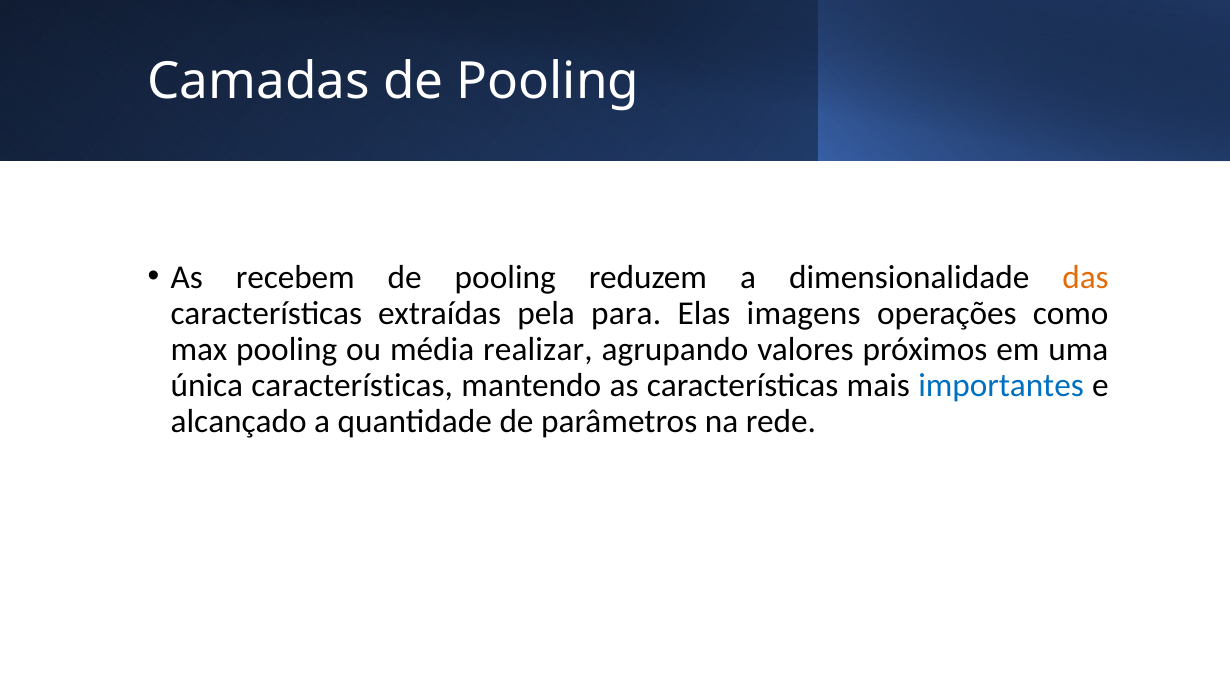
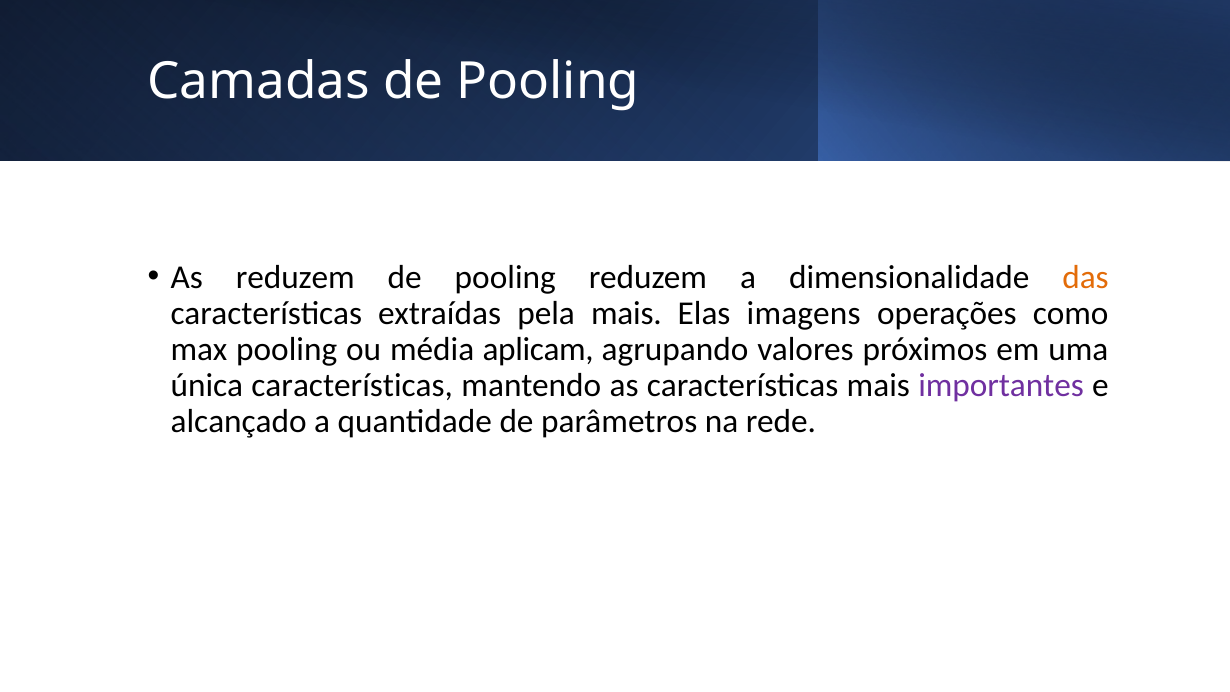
As recebem: recebem -> reduzem (295, 277)
pela para: para -> mais (626, 313)
realizar: realizar -> aplicam (538, 349)
importantes colour: blue -> purple (1001, 385)
